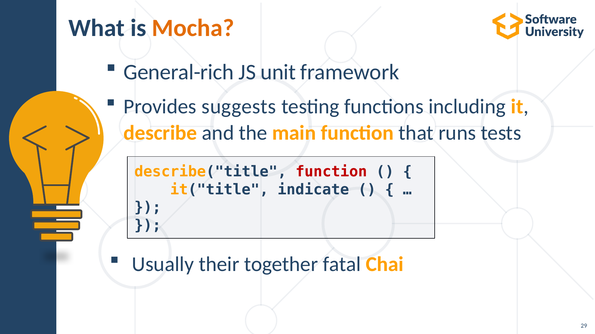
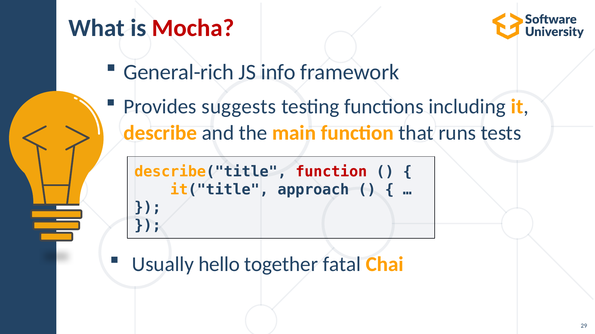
Mocha colour: orange -> red (193, 28)
unit: unit -> info (278, 72)
indicate: indicate -> approach (313, 190)
their: their -> hello (219, 265)
